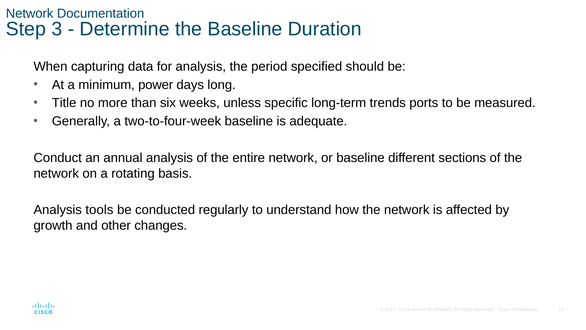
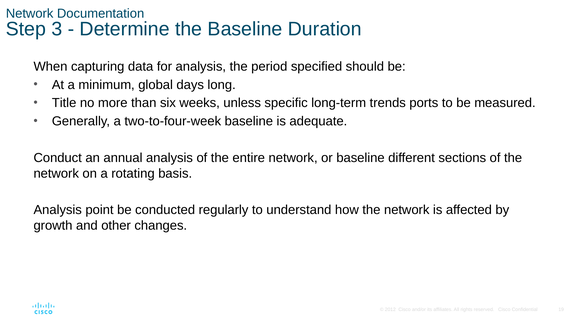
power: power -> global (156, 85)
tools: tools -> point (99, 210)
